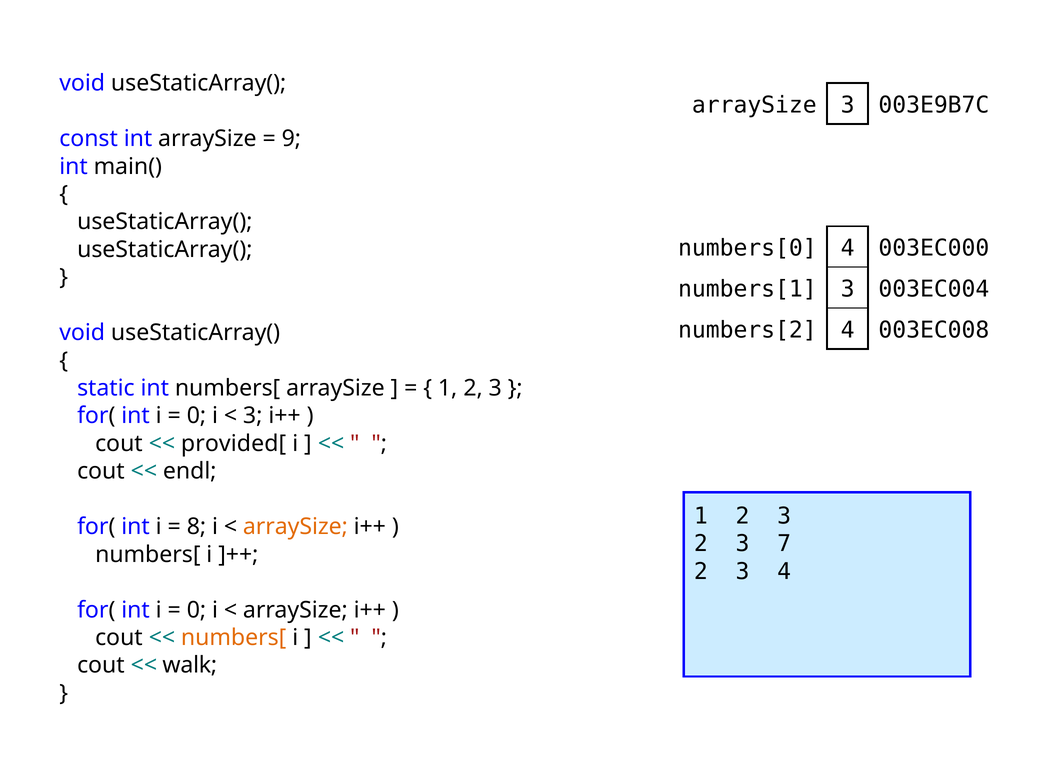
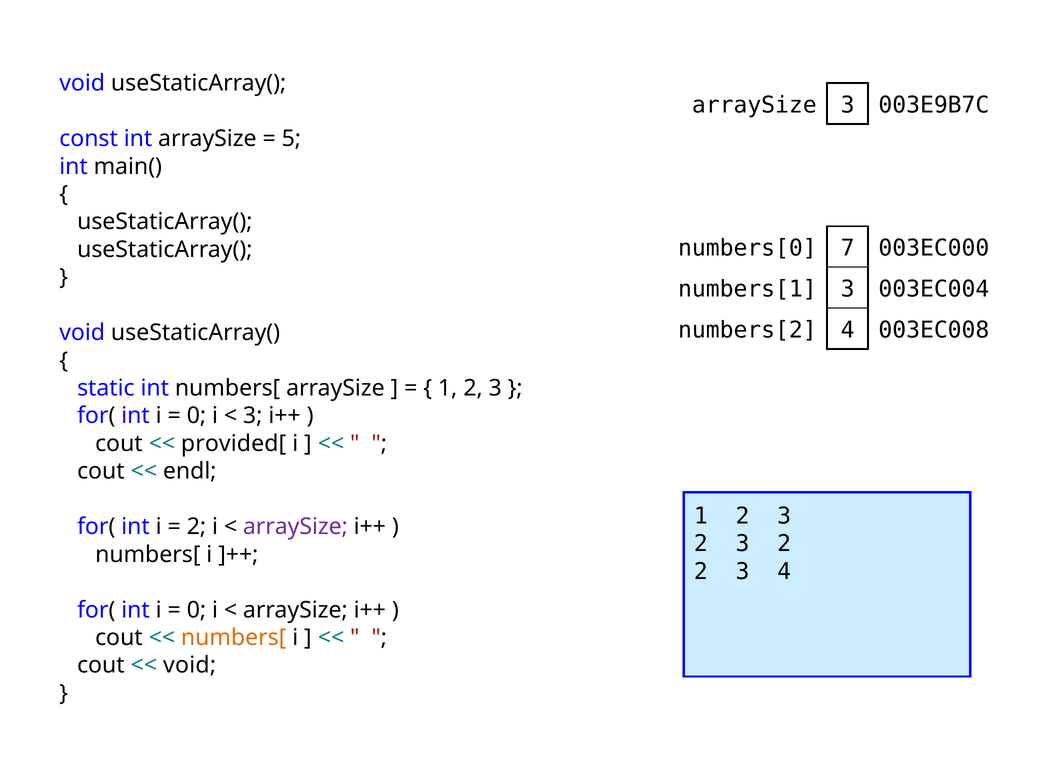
9: 9 -> 5 (291, 139)
numbers[0 4: 4 -> 7 (848, 248)
8: 8 -> 2 (196, 527)
arraySize colour: orange -> purple (295, 527)
7: 7 -> 2 (784, 544)
walk: walk -> void (190, 665)
